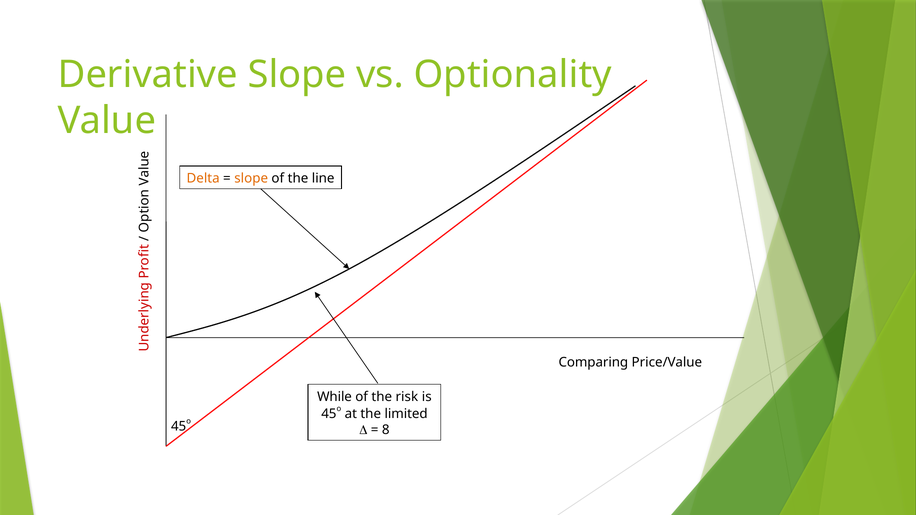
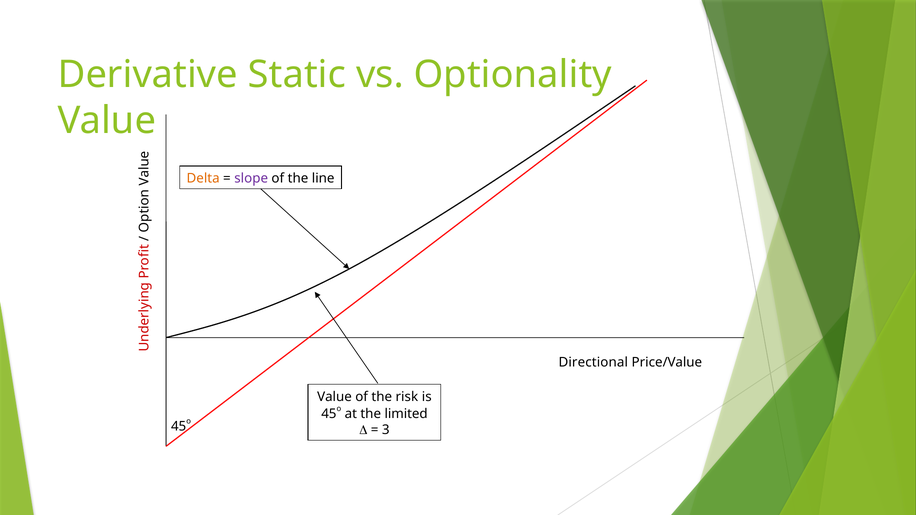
Derivative Slope: Slope -> Static (297, 75)
slope colour: orange -> purple (251, 178)
Comparing: Comparing -> Directional (593, 362)
While: While -> Value (334, 397)
8: 8 -> 3 (386, 430)
